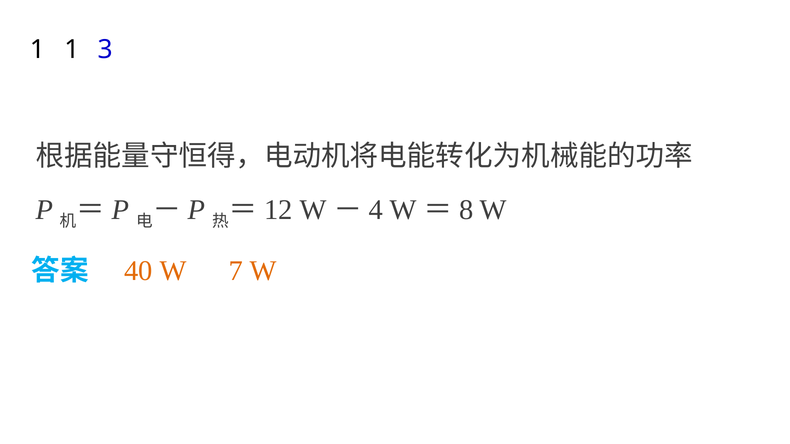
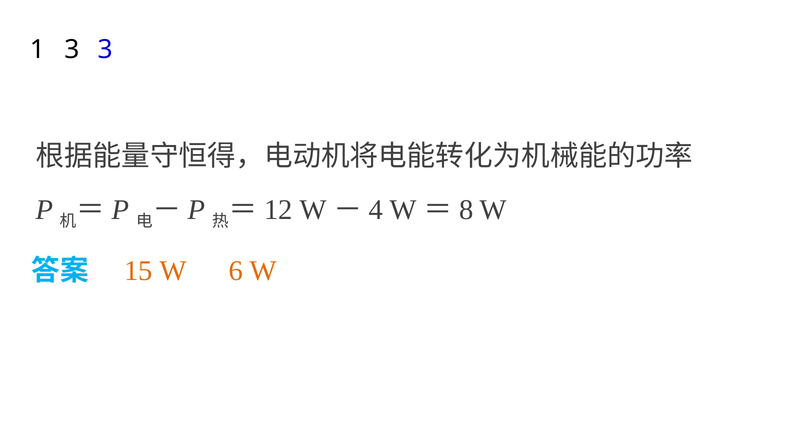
1 1: 1 -> 3 (72, 50)
40: 40 -> 15 (138, 271)
7: 7 -> 6 (236, 271)
